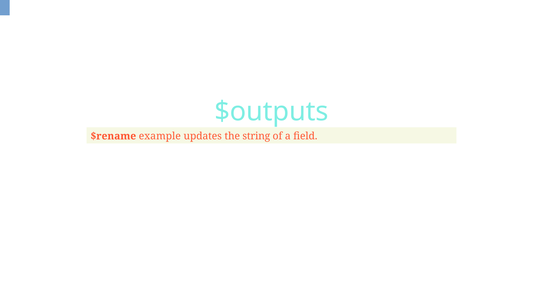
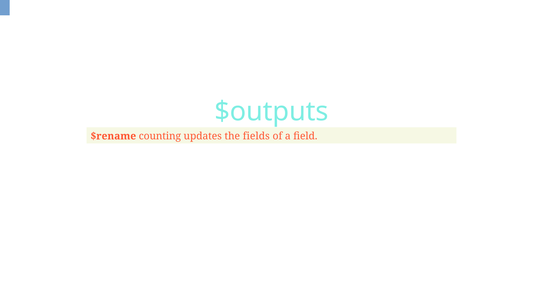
example: example -> counting (160, 136)
string: string -> fields (256, 136)
